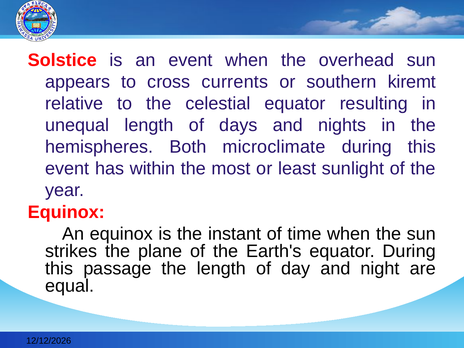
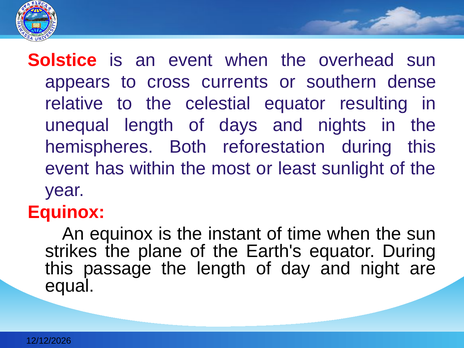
kiremt: kiremt -> dense (412, 82)
microclimate: microclimate -> reforestation (274, 147)
